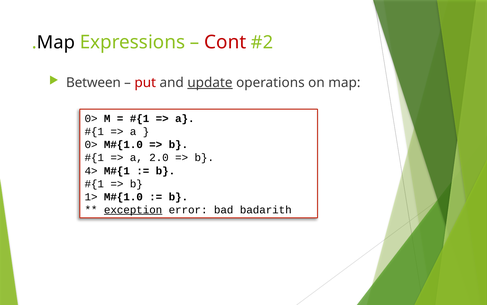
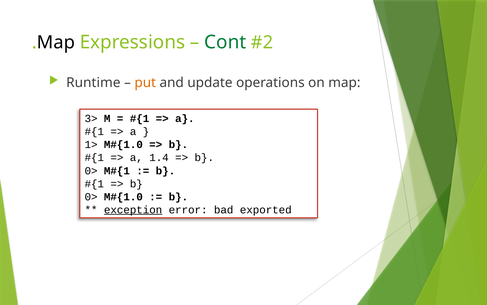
Cont colour: red -> green (225, 42)
Between: Between -> Runtime (93, 83)
put colour: red -> orange (145, 83)
update underline: present -> none (210, 83)
0>: 0> -> 3> (91, 118)
0>: 0> -> 1> (91, 144)
2.0: 2.0 -> 1.4 (159, 157)
4>: 4> -> 0> (91, 170)
1>: 1> -> 0> (91, 196)
badarith: badarith -> exported (266, 209)
